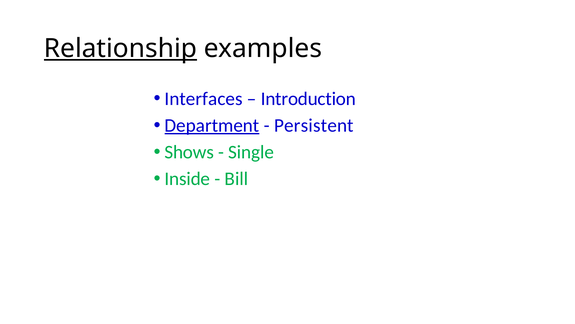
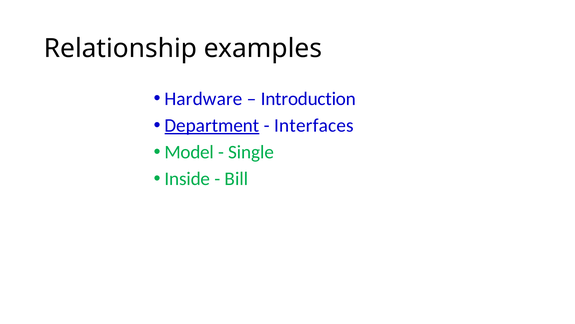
Relationship underline: present -> none (120, 48)
Interfaces: Interfaces -> Hardware (204, 98)
Persistent: Persistent -> Interfaces (314, 125)
Shows: Shows -> Model (189, 152)
